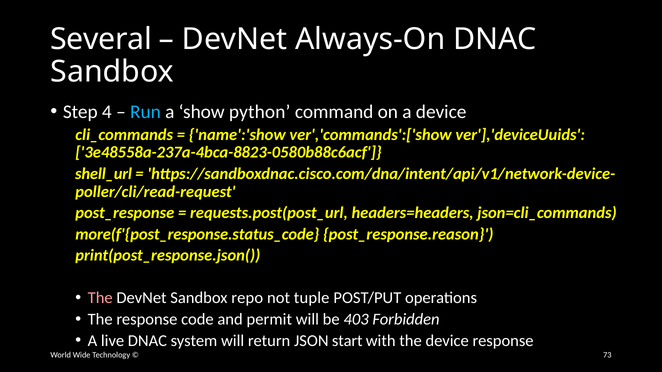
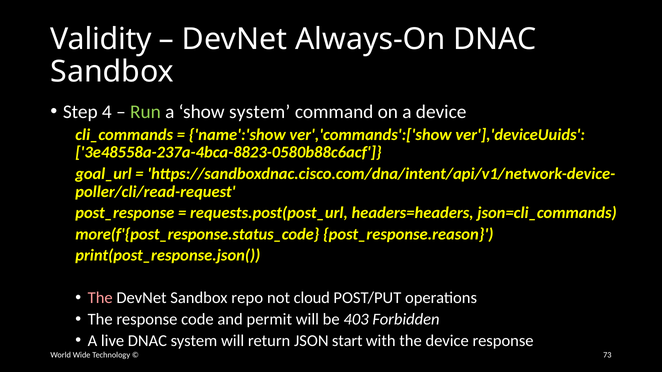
Several: Several -> Validity (101, 39)
Run colour: light blue -> light green (145, 112)
show python: python -> system (260, 112)
shell_url: shell_url -> goal_url (104, 174)
tuple: tuple -> cloud (312, 298)
